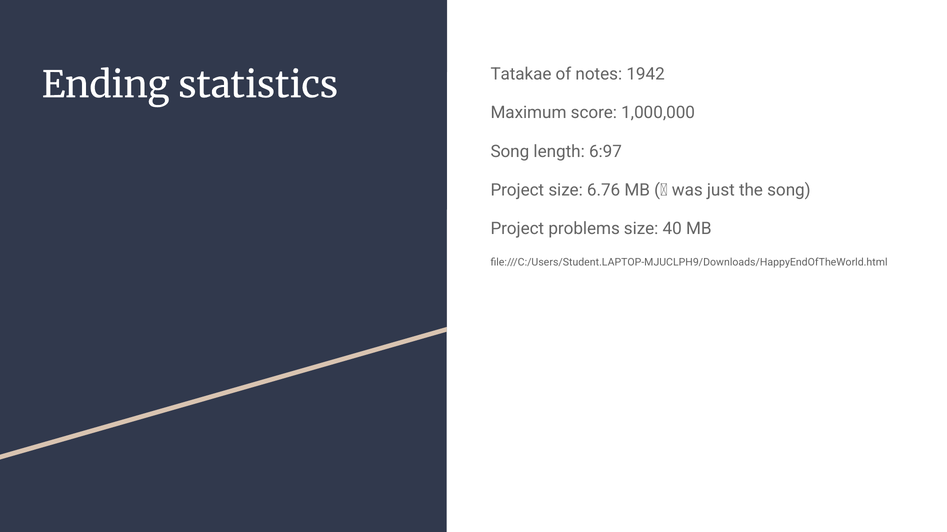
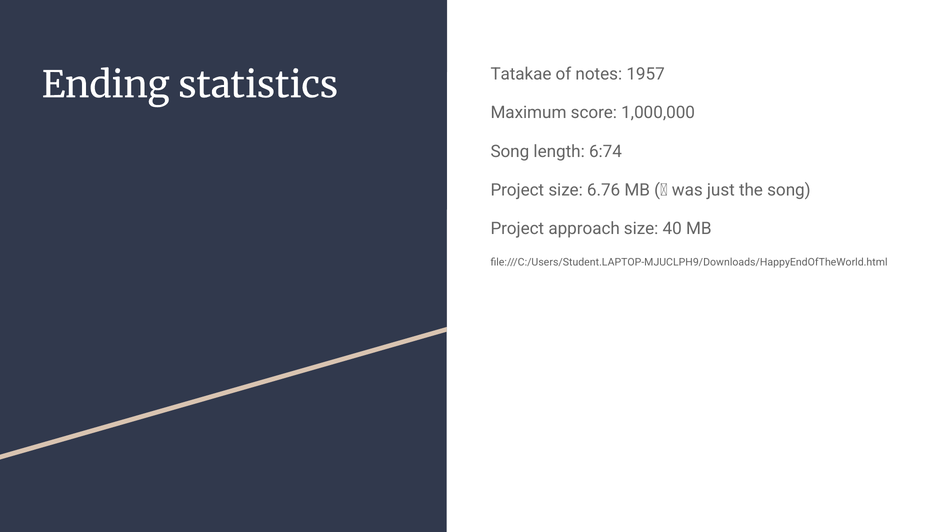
1942: 1942 -> 1957 (646, 74)
6:97: 6:97 -> 6:74 (605, 152)
problems: problems -> approach (584, 229)
